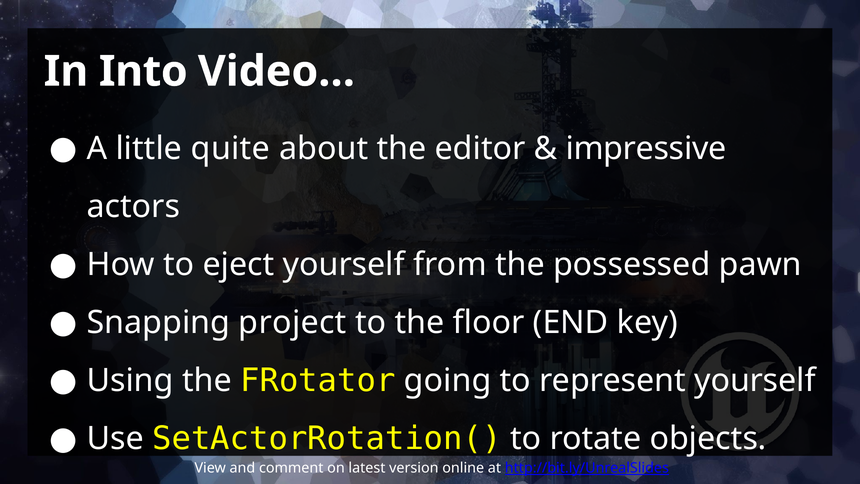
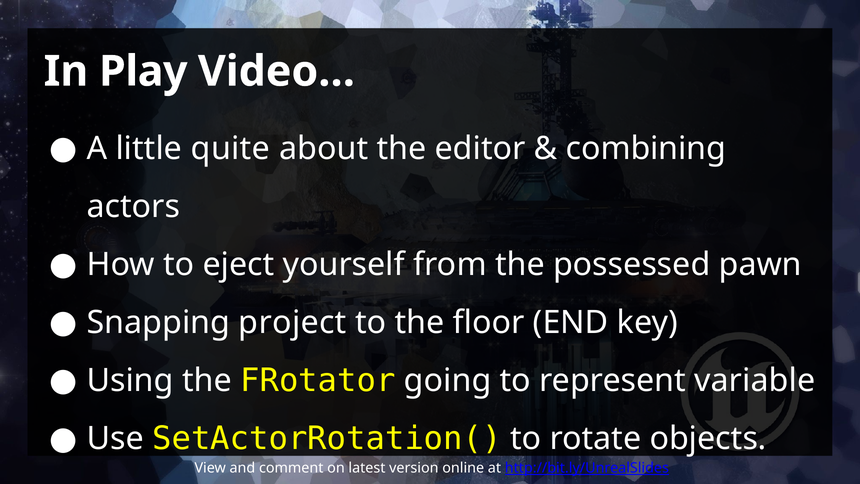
Into: Into -> Play (143, 71)
impressive: impressive -> combining (646, 148)
represent yourself: yourself -> variable (755, 381)
